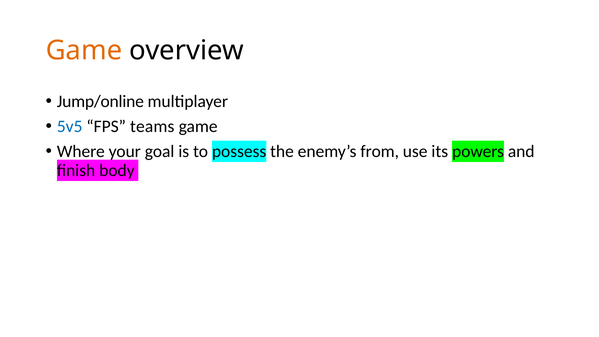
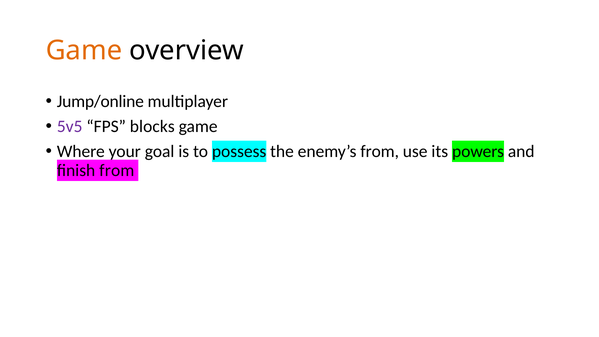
5v5 colour: blue -> purple (70, 126)
teams: teams -> blocks (152, 126)
finish body: body -> from (117, 170)
